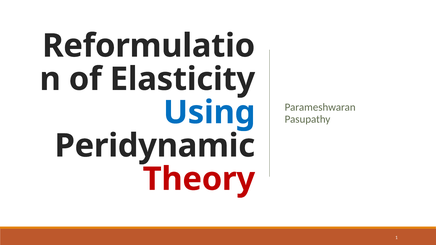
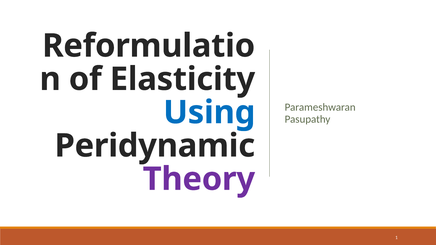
Theory colour: red -> purple (199, 179)
